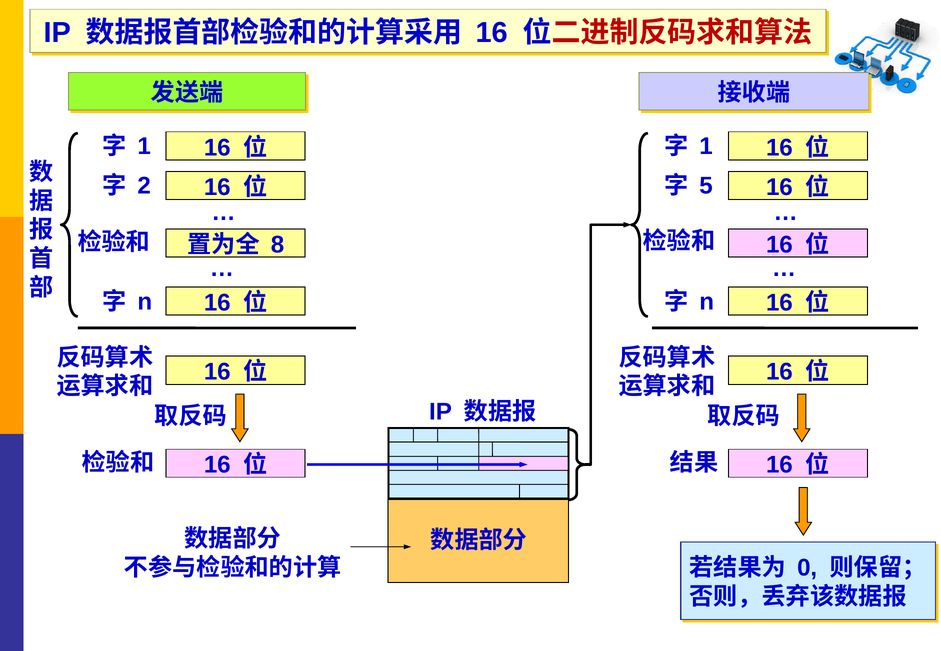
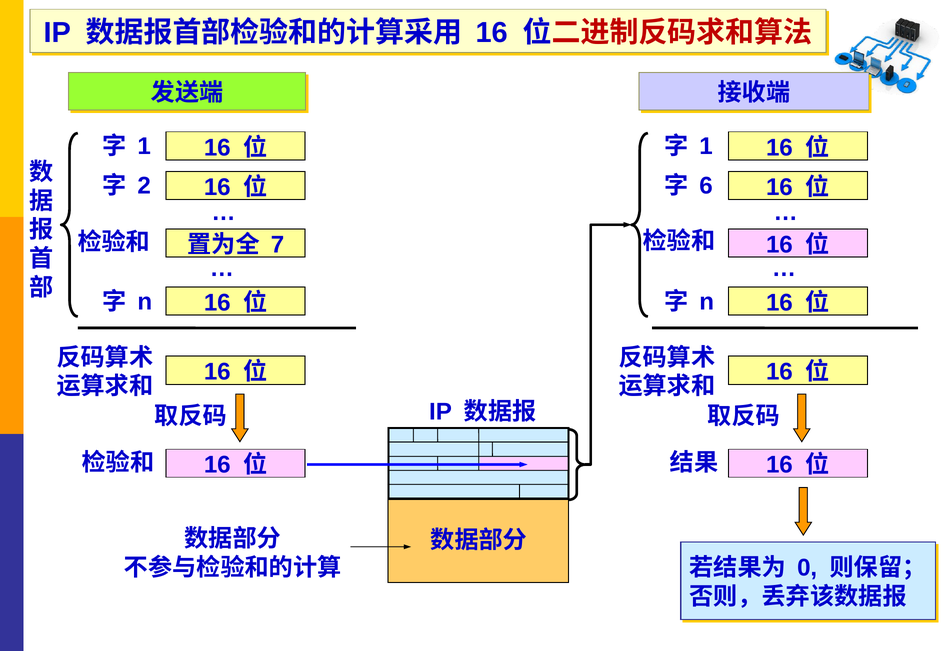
5: 5 -> 6 (706, 186)
8: 8 -> 7 (278, 245)
